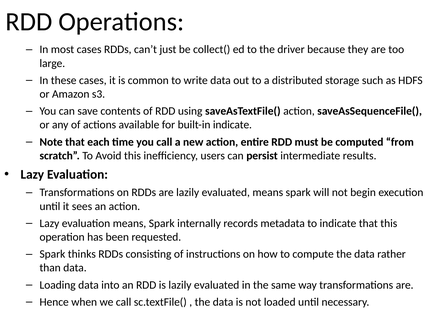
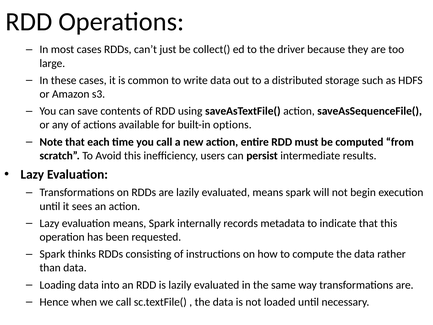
built-in indicate: indicate -> options (232, 125)
